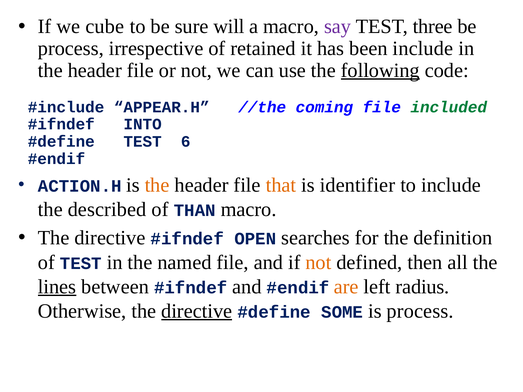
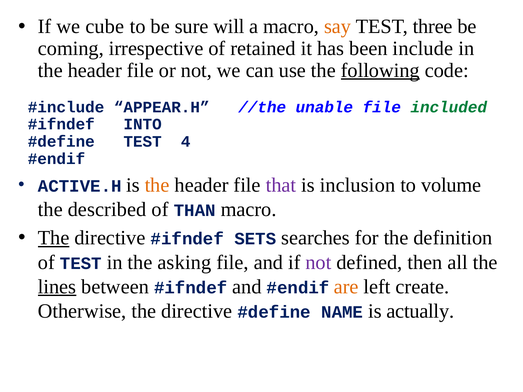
say colour: purple -> orange (338, 27)
process: process -> coming (71, 48)
coming: coming -> unable (324, 107)
6: 6 -> 4 (186, 142)
ACTION.H: ACTION.H -> ACTIVE.H (80, 186)
that colour: orange -> purple (281, 185)
identifier: identifier -> inclusion (357, 185)
to include: include -> volume (451, 185)
The underline: none -> present (54, 238)
OPEN: OPEN -> SETS (255, 239)
named: named -> asking (184, 262)
not colour: orange -> purple (318, 262)
radius: radius -> create (422, 287)
directive underline: present -> none (197, 311)
SOME: SOME -> NAME (342, 312)
is process: process -> actually (420, 311)
